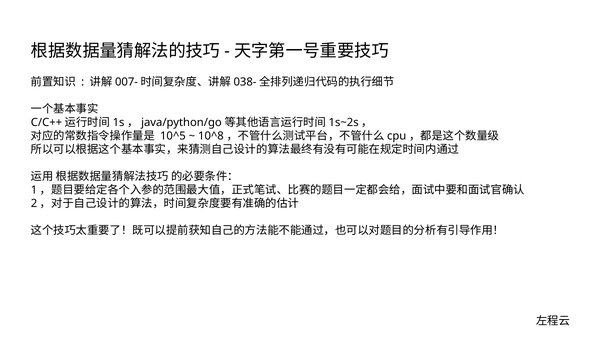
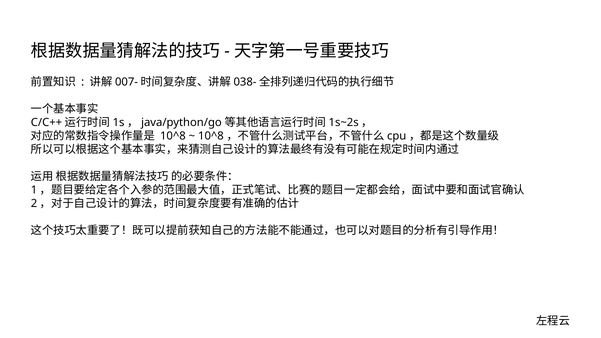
10^5: 10^5 -> 10^8 (173, 136)
